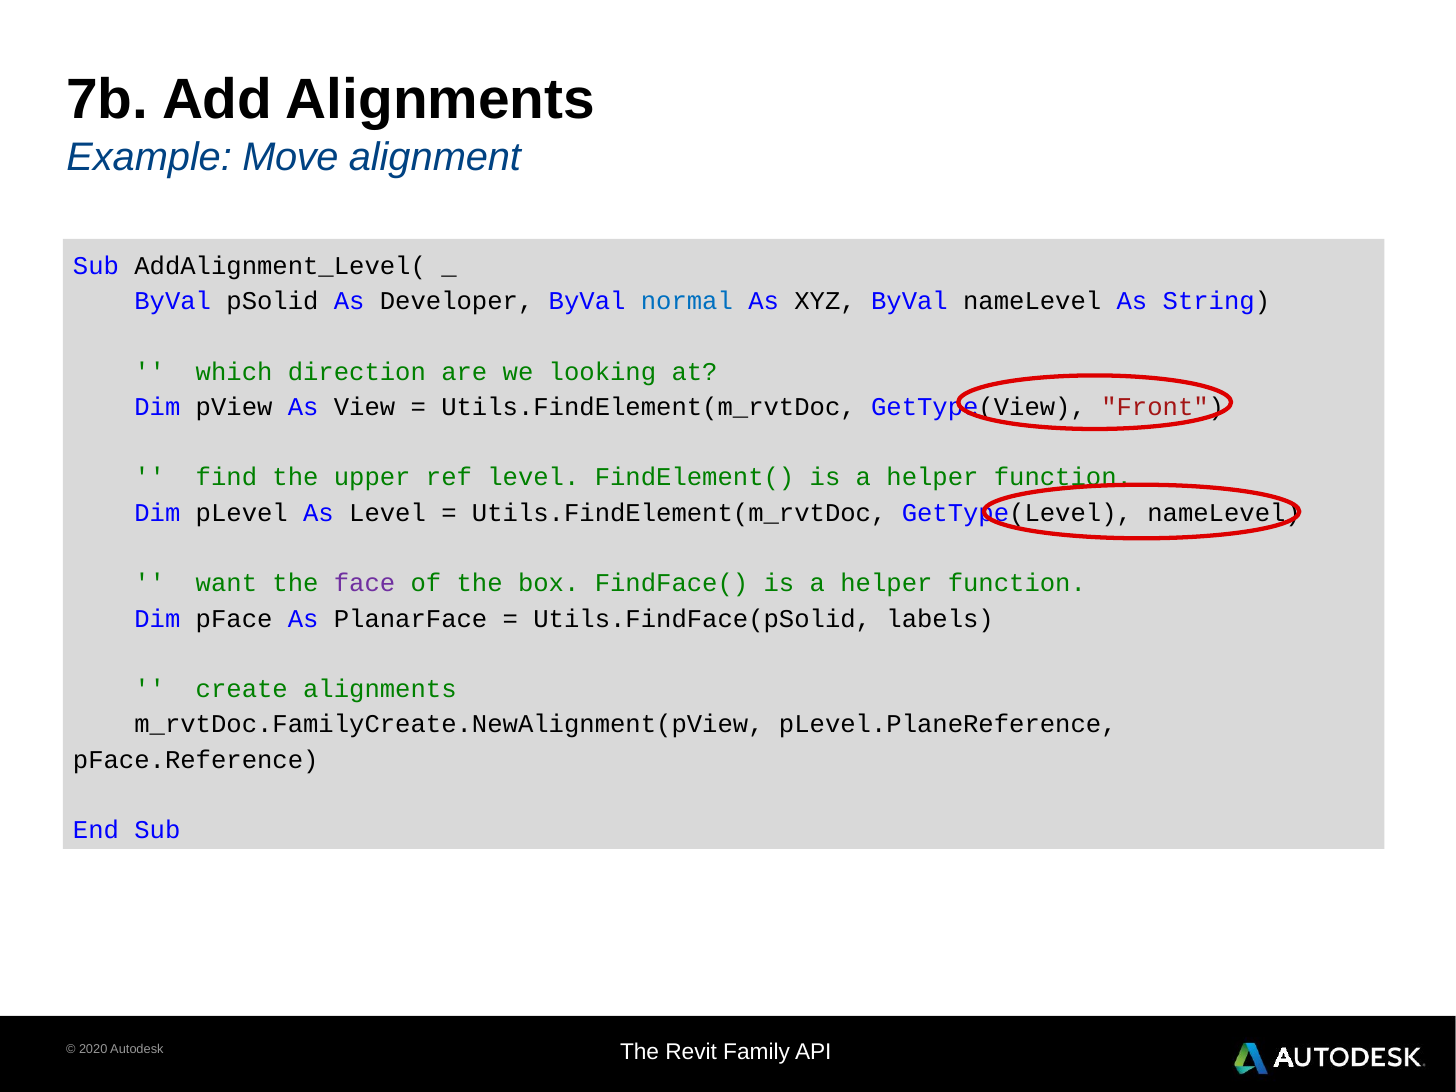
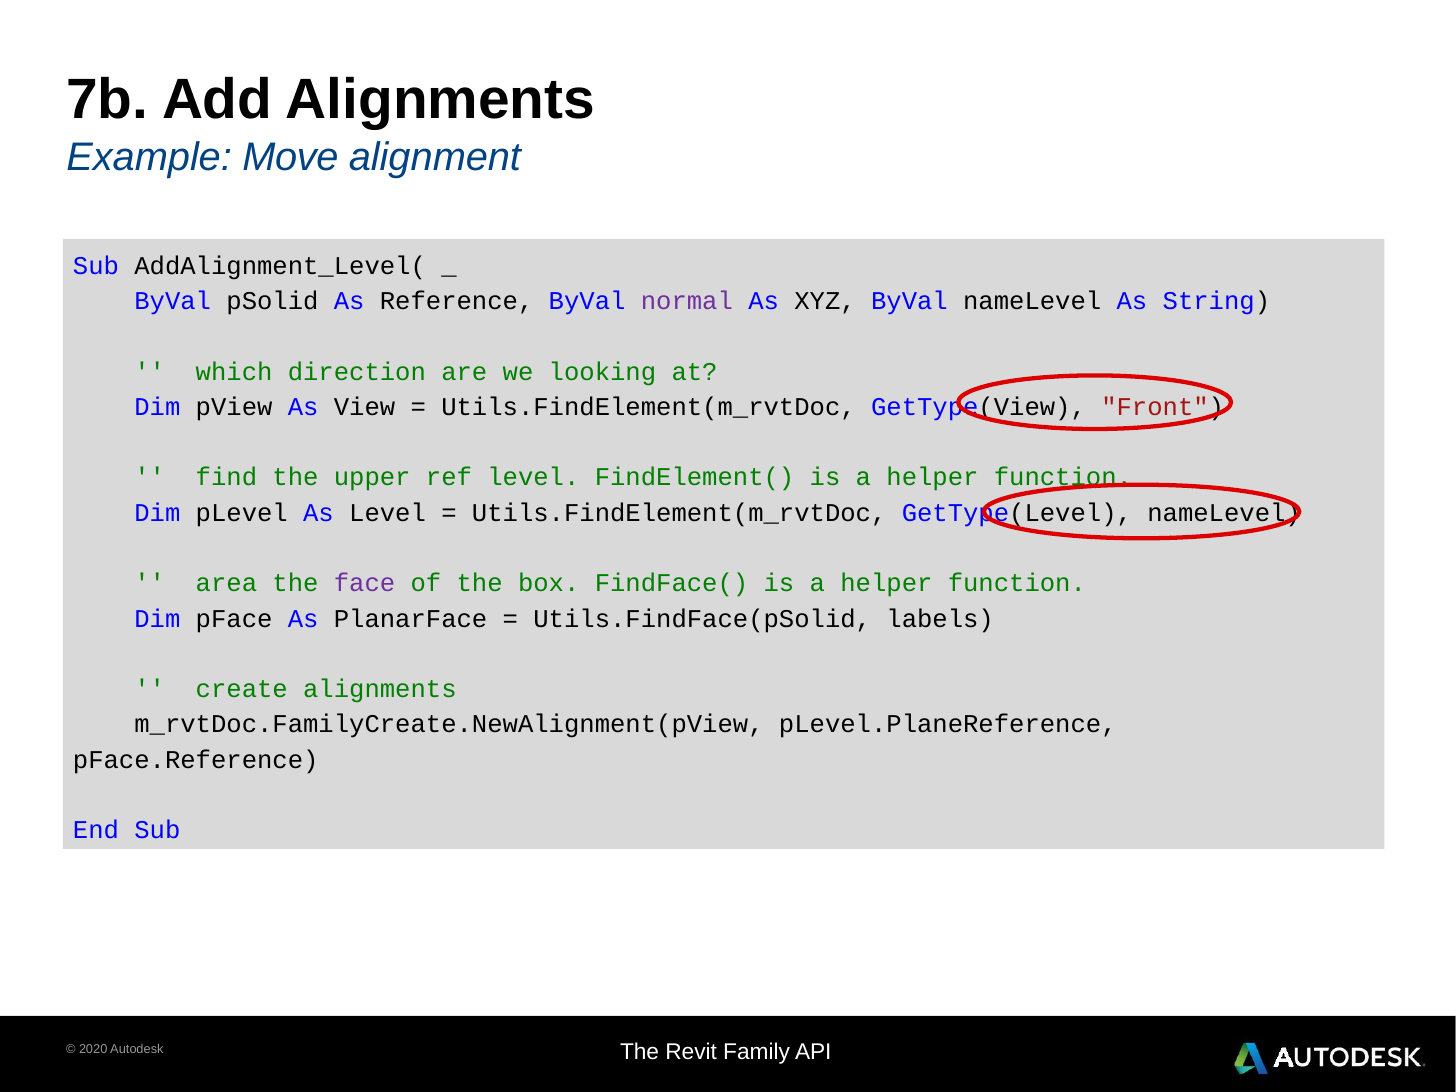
Developer: Developer -> Reference (457, 301)
normal colour: blue -> purple (687, 301)
want: want -> area (226, 583)
